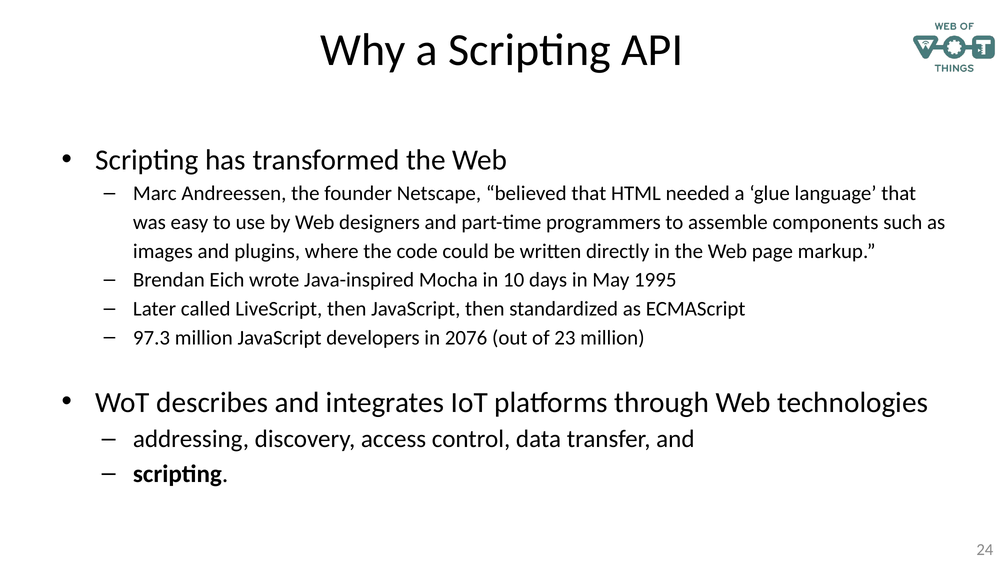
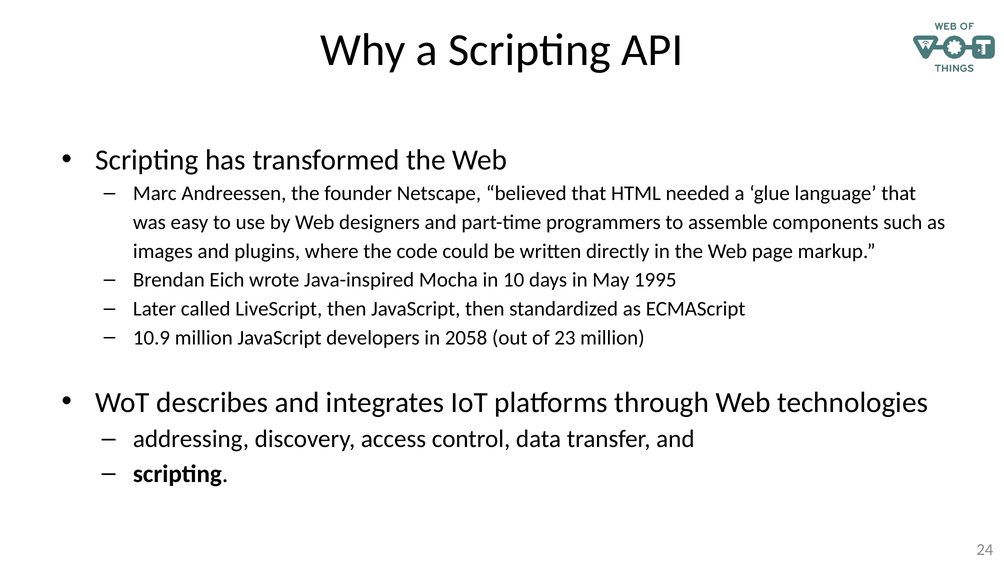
97.3: 97.3 -> 10.9 (152, 338)
2076: 2076 -> 2058 (466, 338)
